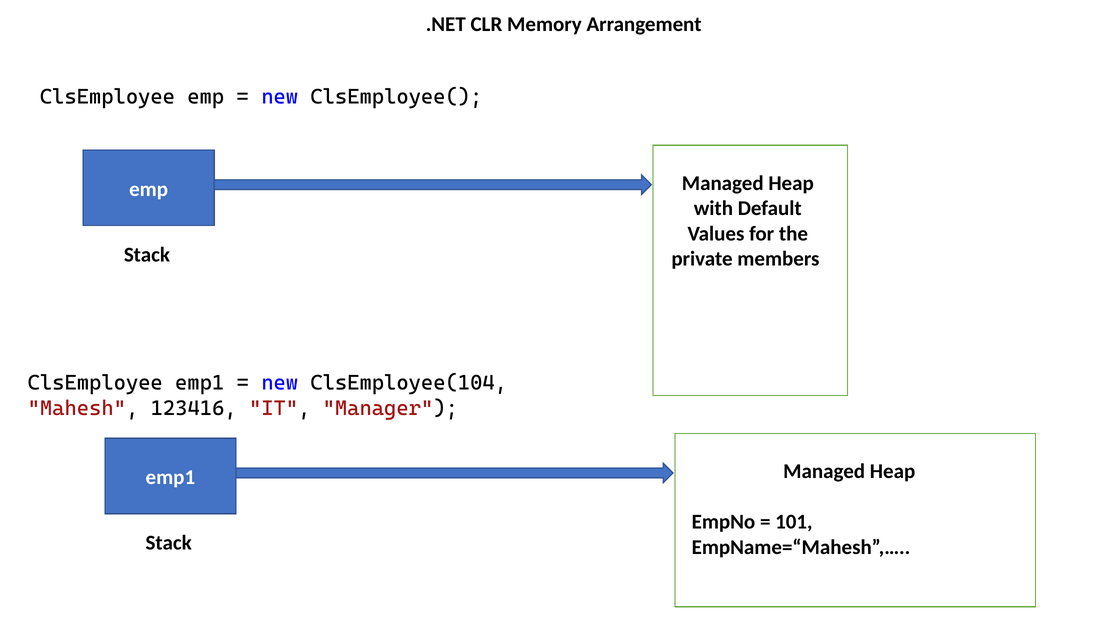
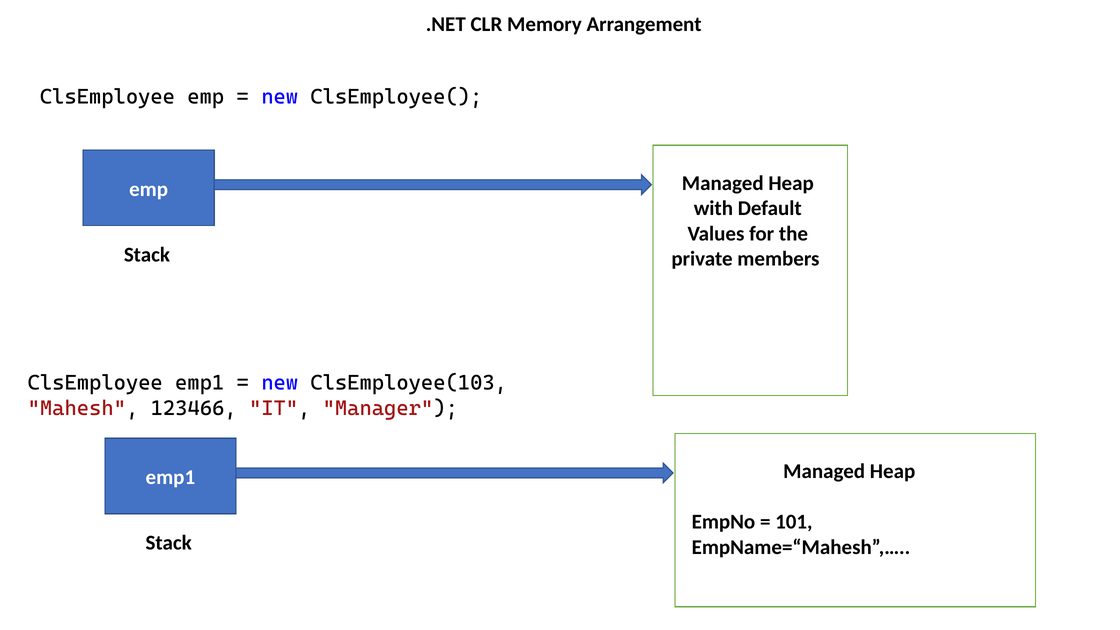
ClsEmployee(104: ClsEmployee(104 -> ClsEmployee(103 (409, 383)
123416: 123416 -> 123466 (194, 408)
